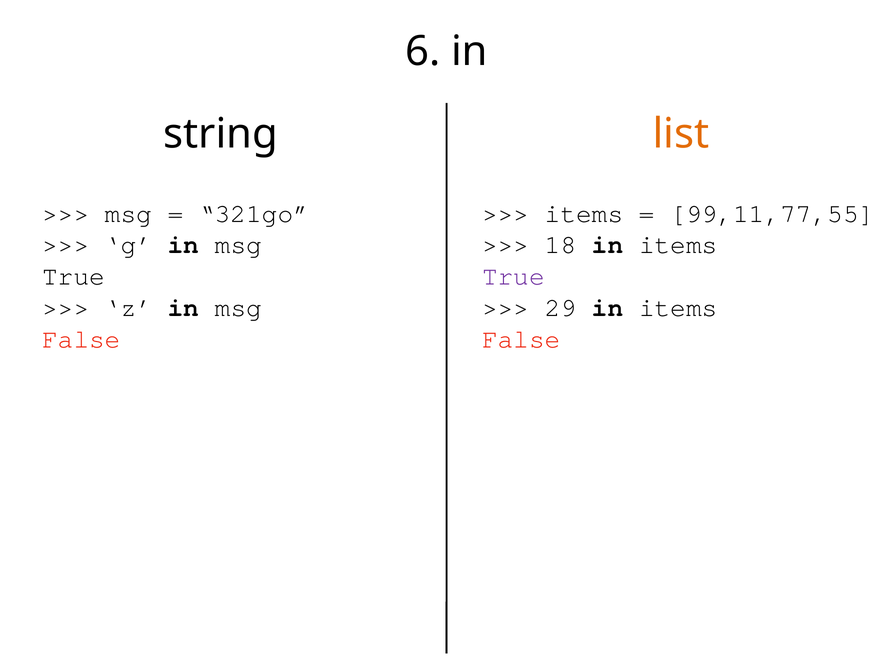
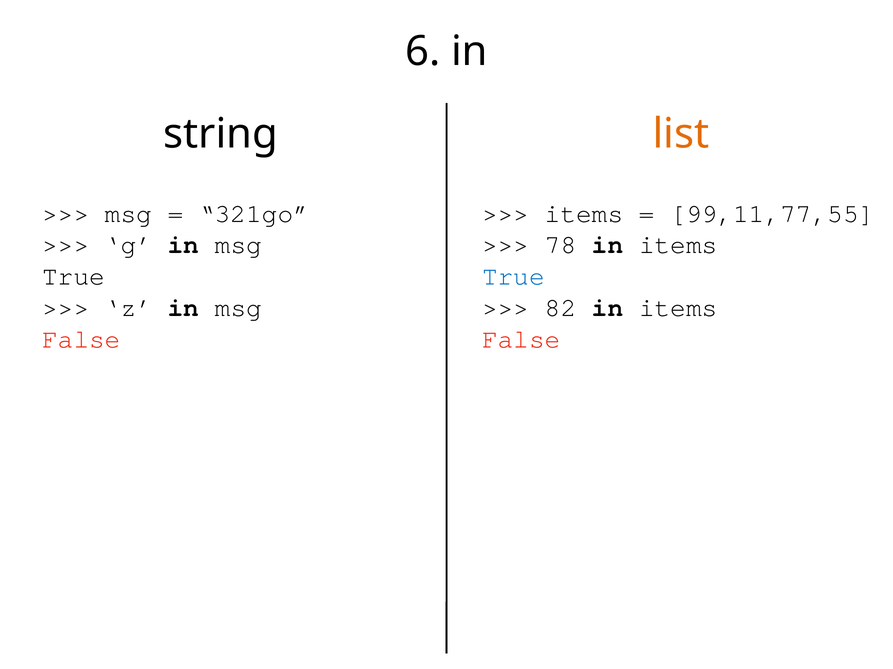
18: 18 -> 78 (561, 245)
True colour: purple -> blue (513, 276)
29: 29 -> 82 (561, 308)
